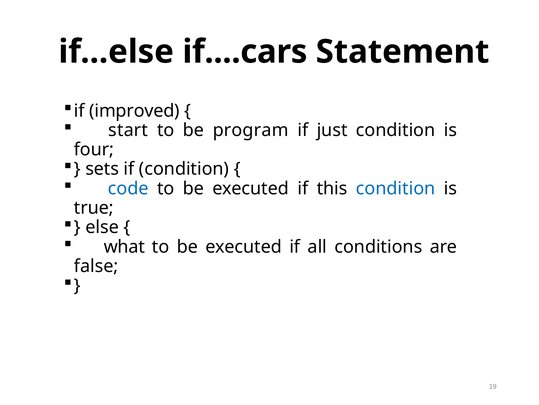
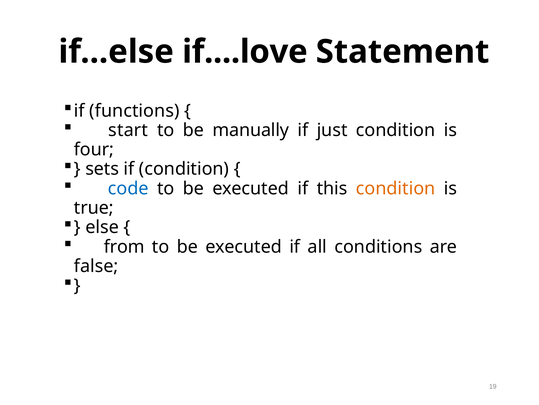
if....cars: if....cars -> if....love (245, 52)
improved: improved -> functions (134, 111)
program: program -> manually (251, 130)
condition colour: blue -> orange (396, 188)
what: what -> from (124, 246)
